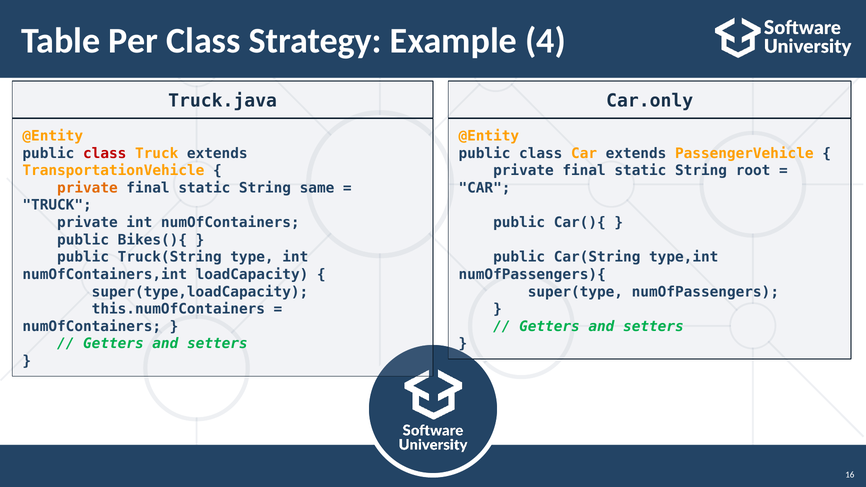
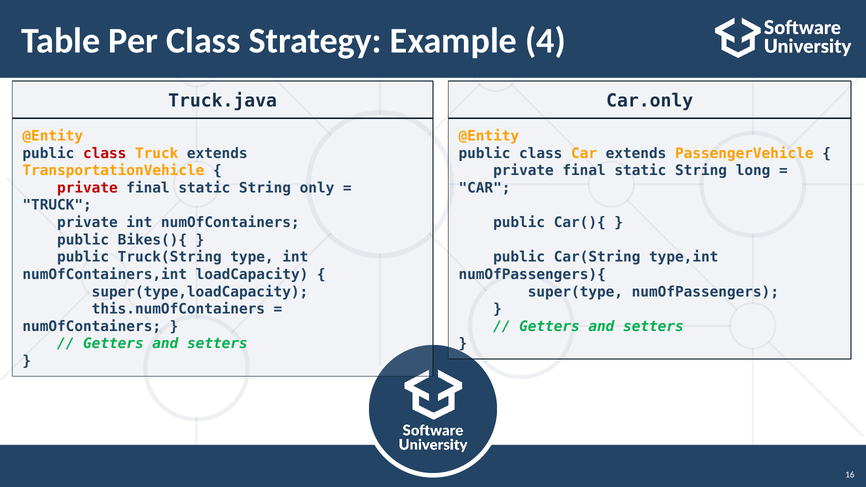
root: root -> long (753, 171)
private colour: orange -> red (87, 188)
same: same -> only (317, 188)
